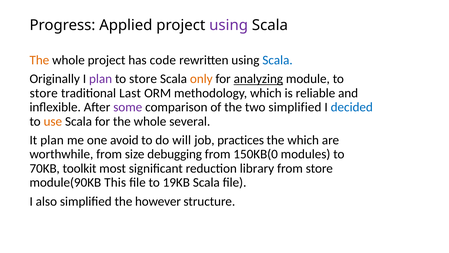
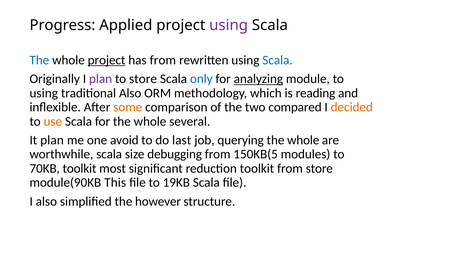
The colour: orange -> blue (39, 60)
project underline: none -> present (107, 60)
has code: code -> from (163, 60)
only colour: orange -> blue (201, 79)
store: store -> using (44, 93)
traditional Last: Last -> Also (130, 93)
reliable: reliable -> reading (315, 93)
some colour: purple -> orange (128, 107)
two simplified: simplified -> compared (295, 107)
decided colour: blue -> orange (352, 107)
will: will -> last (182, 140)
practices: practices -> querying (241, 140)
which: which -> whole (303, 140)
worthwhile from: from -> scala (109, 154)
150KB(0: 150KB(0 -> 150KB(5 (256, 154)
reduction library: library -> toolkit (257, 168)
